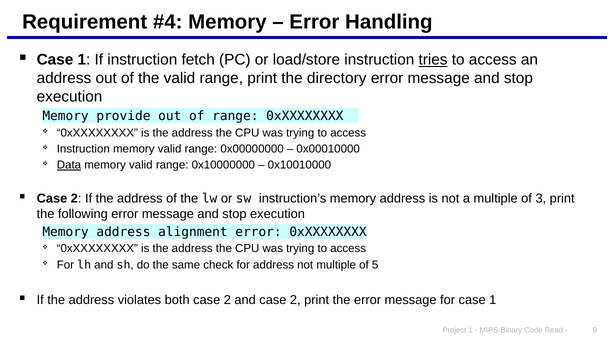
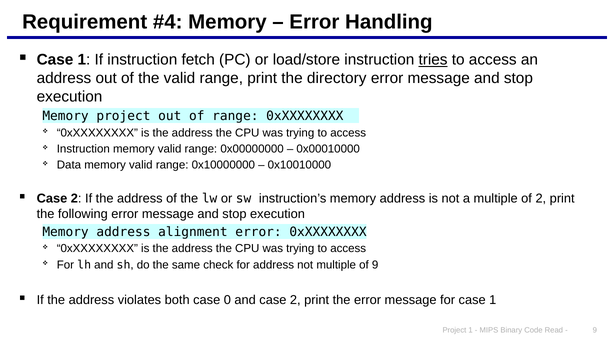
Memory provide: provide -> project (123, 116)
Data underline: present -> none (69, 165)
of 3: 3 -> 2 (541, 198)
of 5: 5 -> 9 (375, 264)
both case 2: 2 -> 0 (227, 299)
